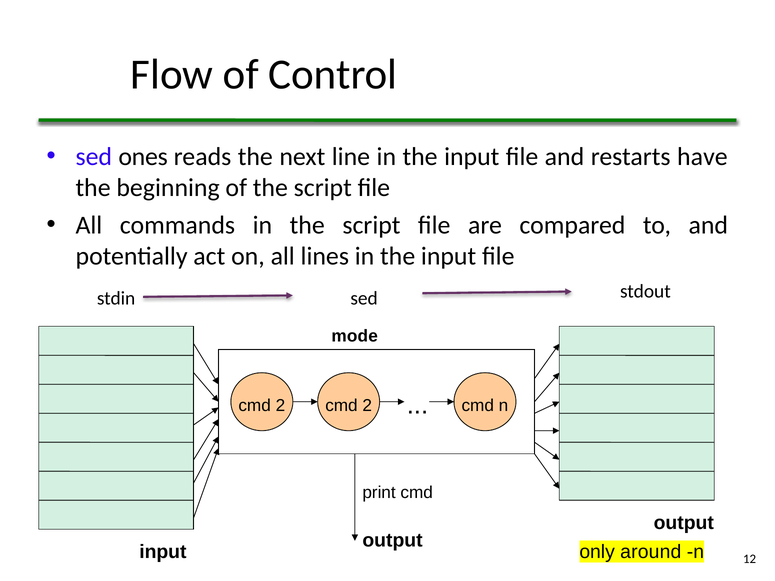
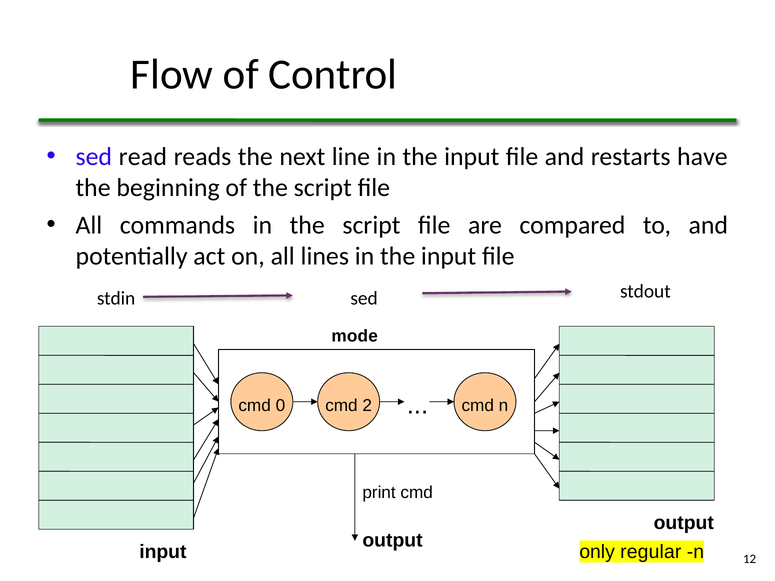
ones: ones -> read (143, 157)
2: 2 -> 0 (280, 406)
around: around -> regular (651, 552)
